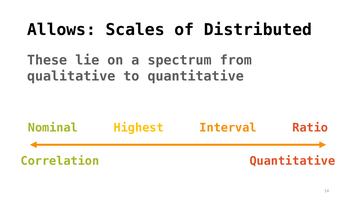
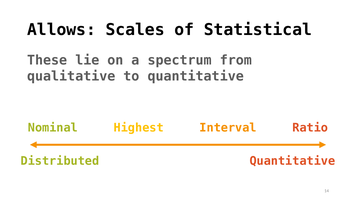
Distributed: Distributed -> Statistical (258, 30)
Correlation: Correlation -> Distributed (60, 161)
